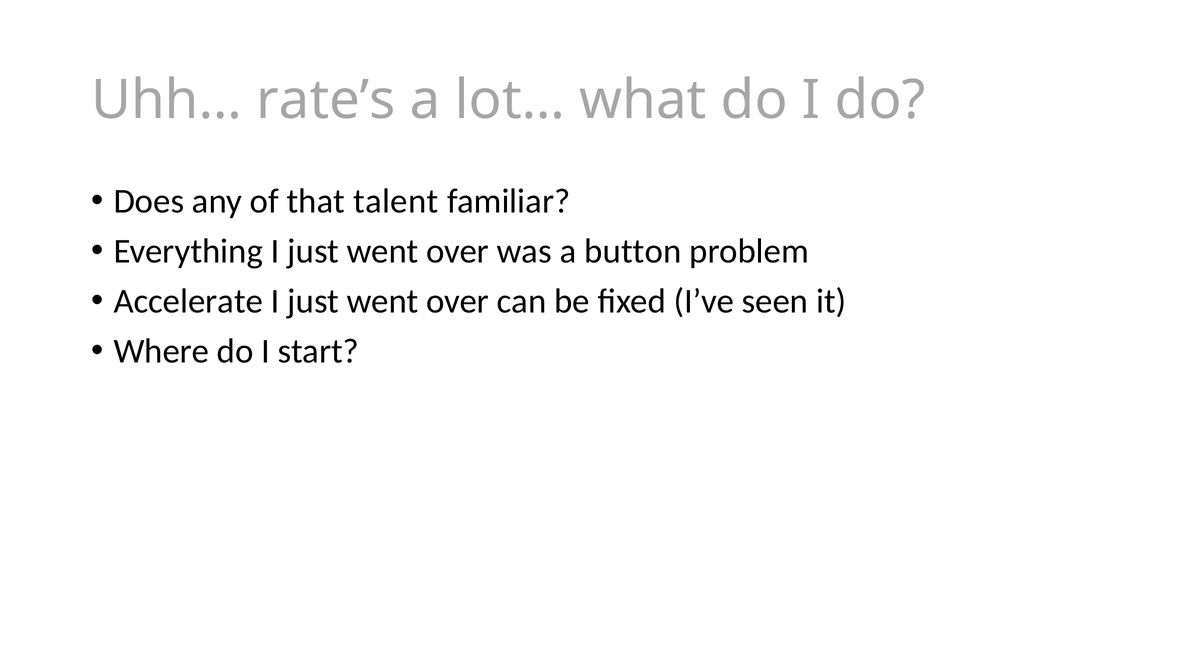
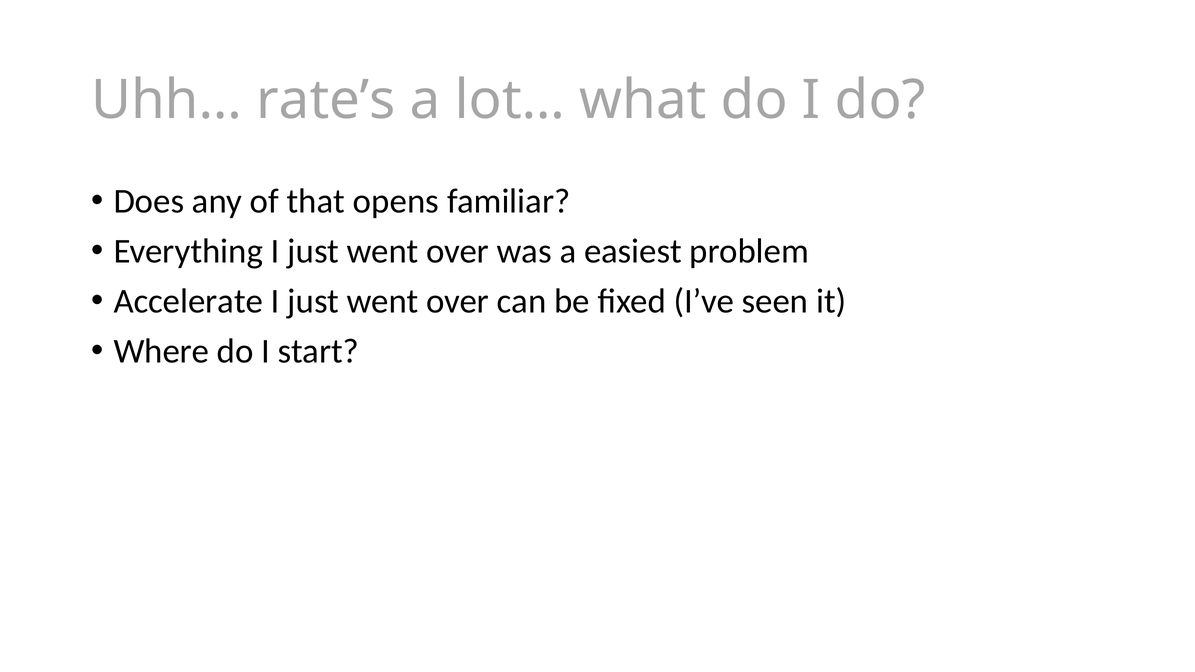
talent: talent -> opens (396, 201)
button: button -> easiest (633, 251)
